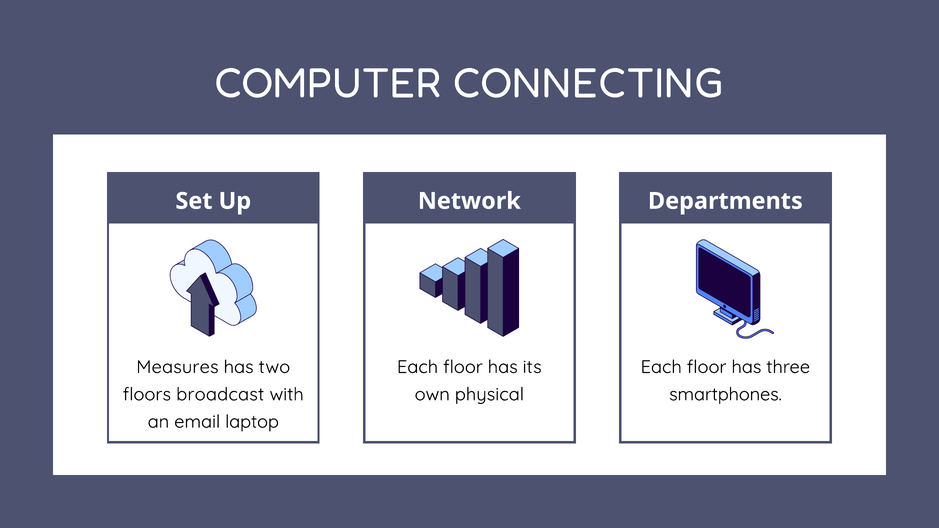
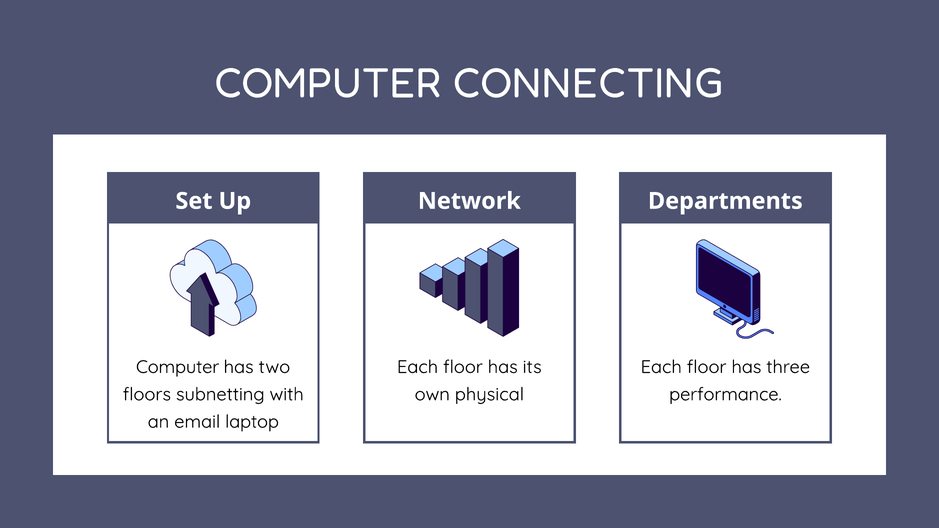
Measures: Measures -> Computer (178, 367)
broadcast: broadcast -> subnetting (220, 395)
smartphones: smartphones -> performance (725, 394)
